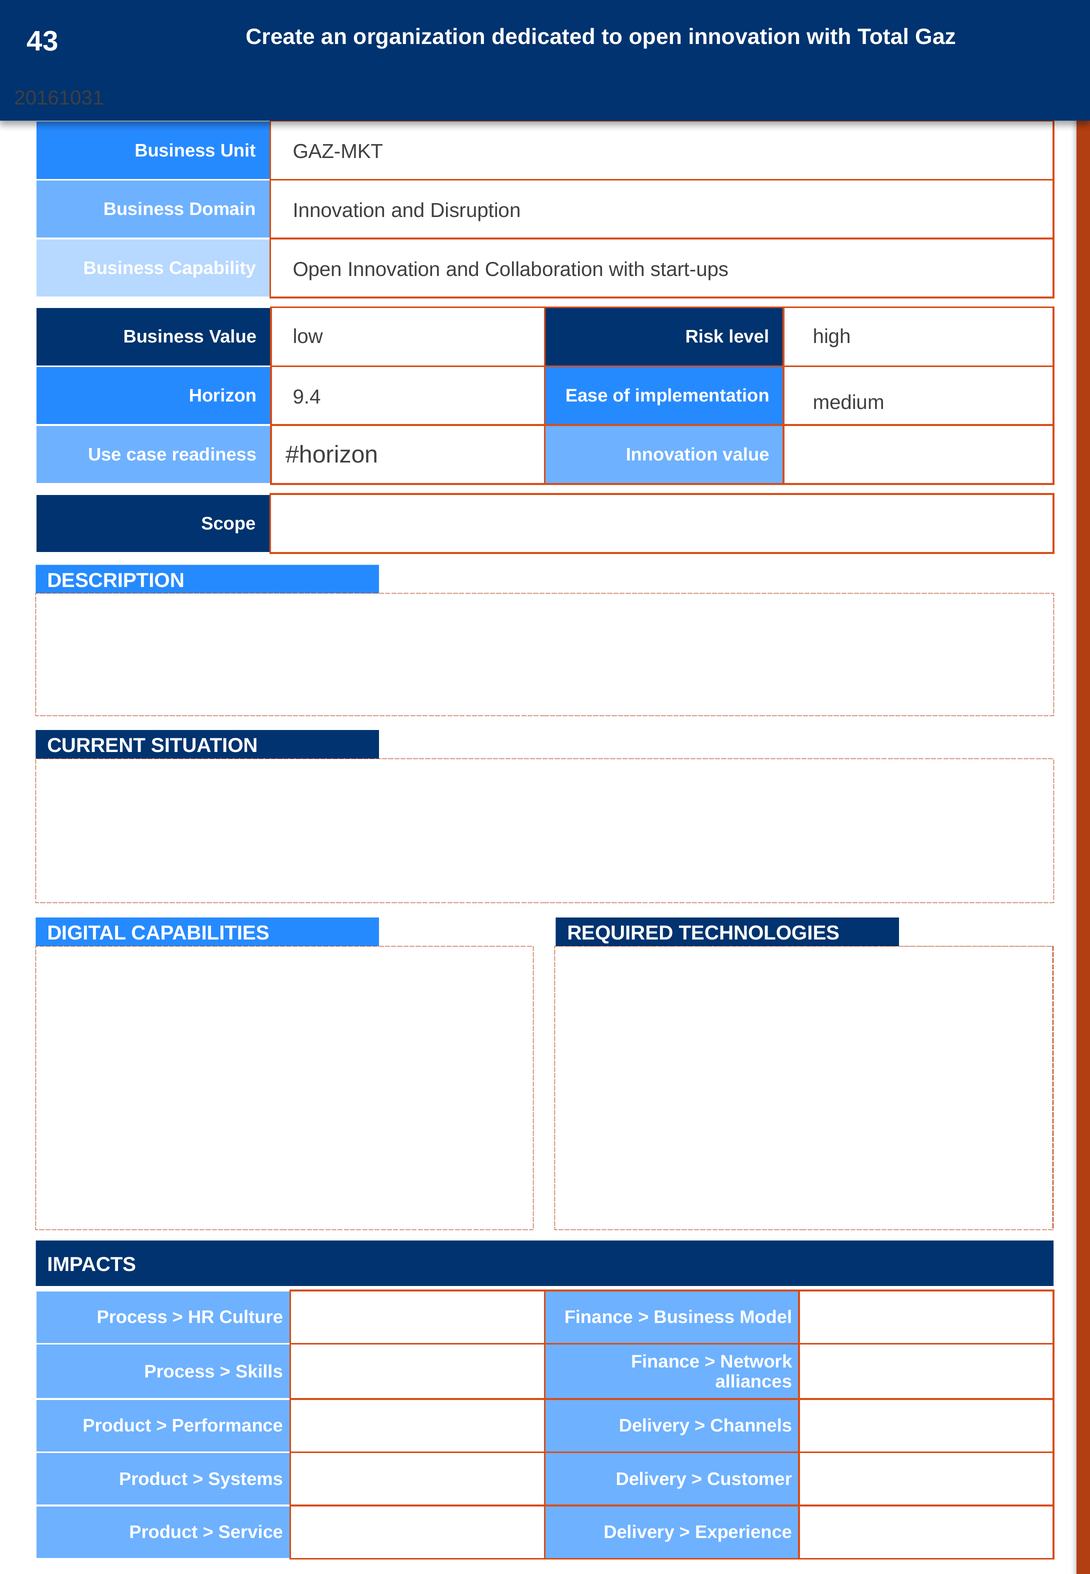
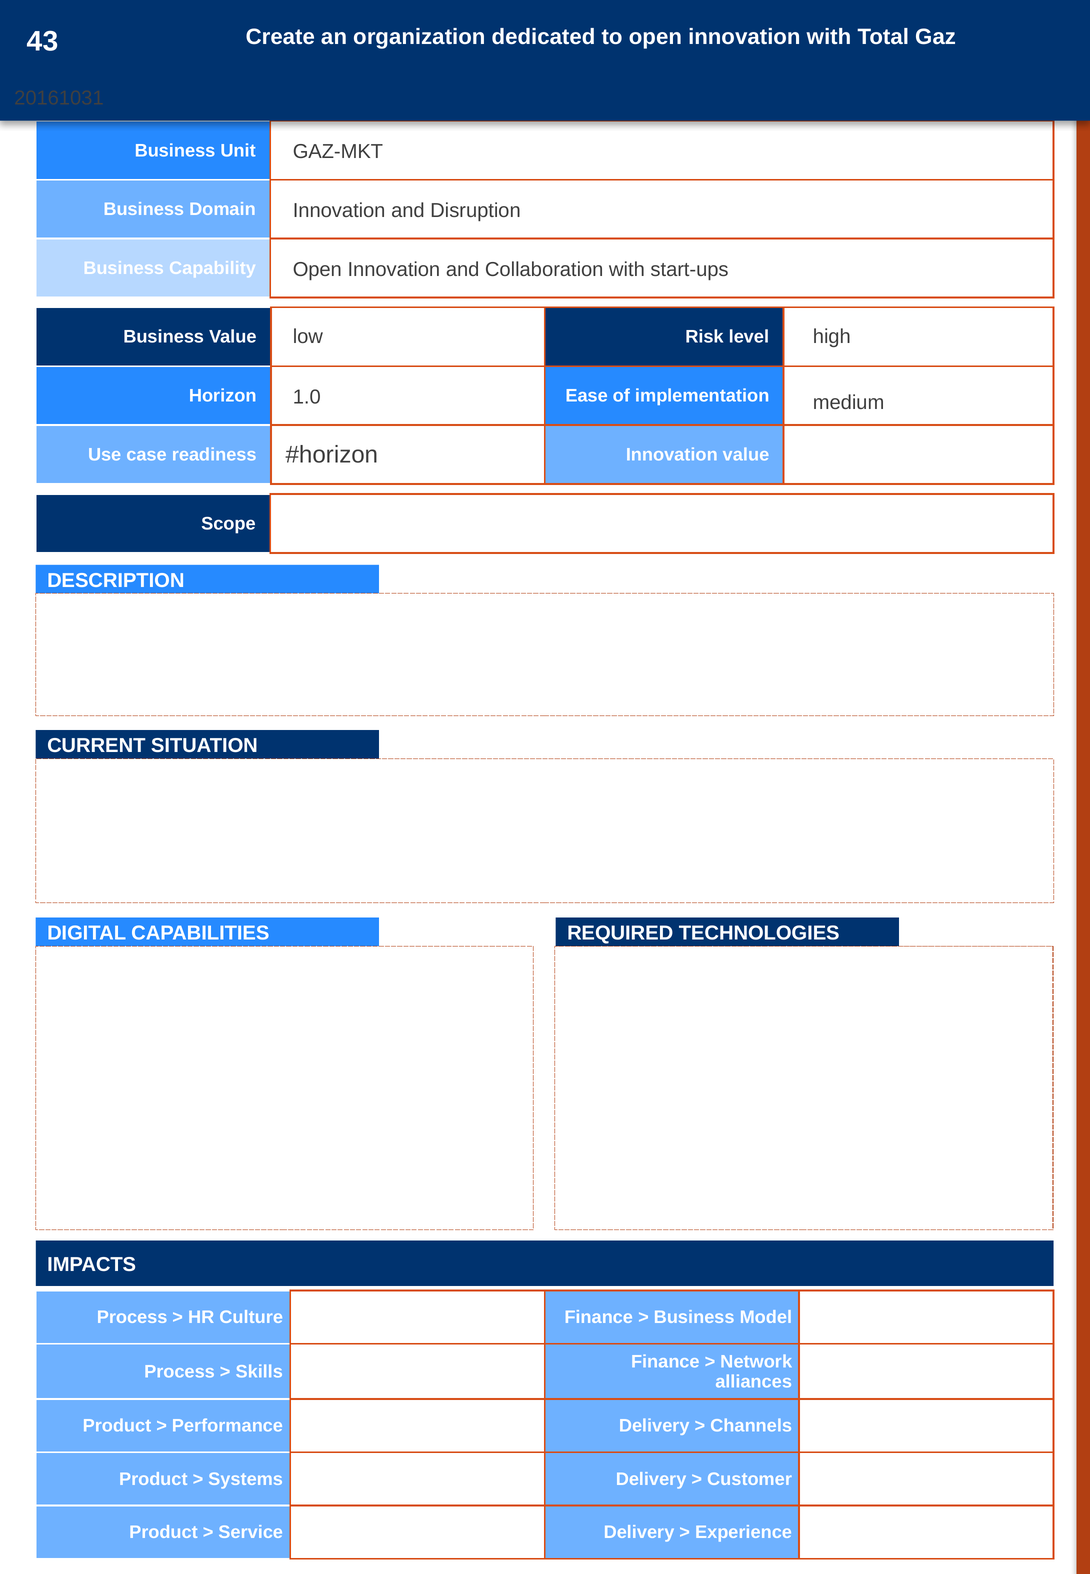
9.4: 9.4 -> 1.0 (307, 397)
